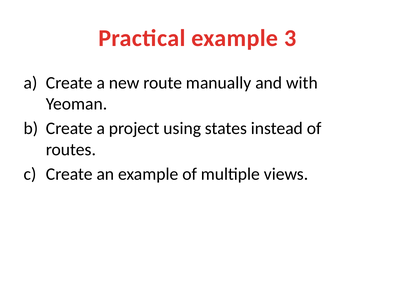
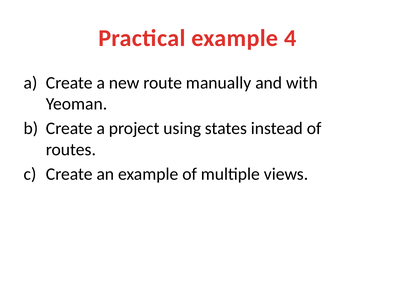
3: 3 -> 4 (290, 38)
